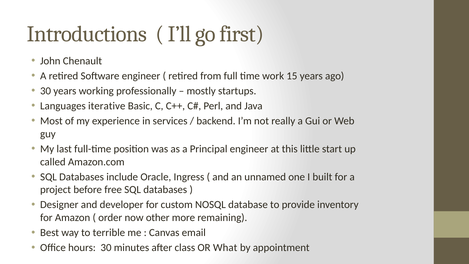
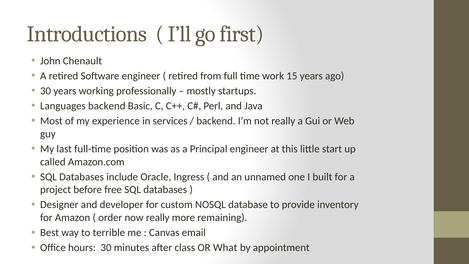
Languages iterative: iterative -> backend (107, 106)
now other: other -> really (158, 218)
